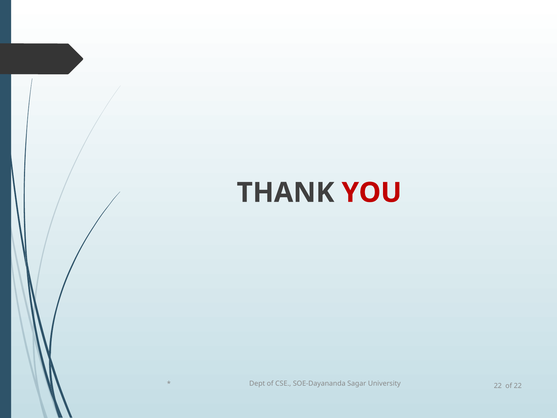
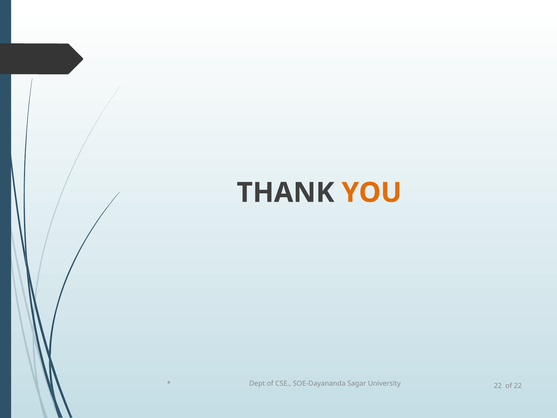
YOU colour: red -> orange (372, 193)
